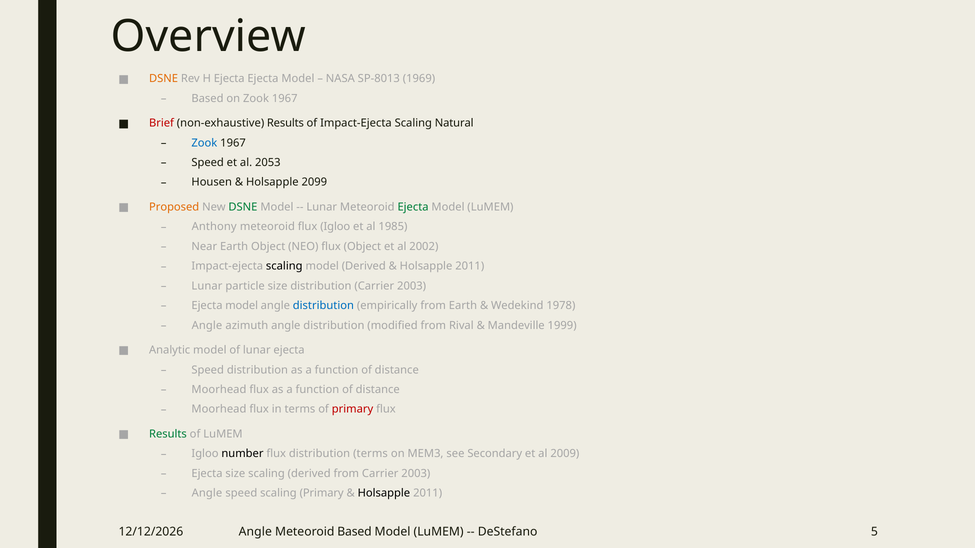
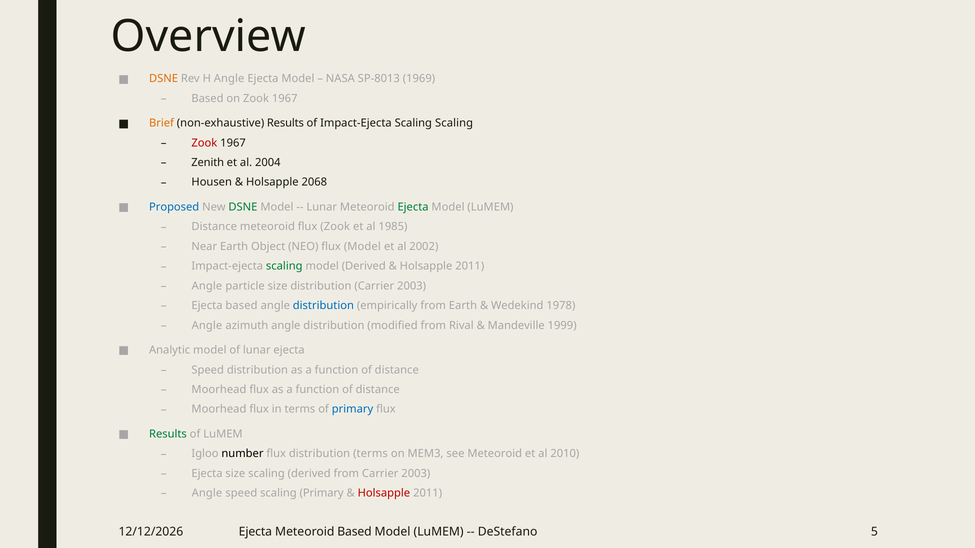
H Ejecta: Ejecta -> Angle (229, 79)
Brief colour: red -> orange (162, 123)
Scaling Natural: Natural -> Scaling (454, 123)
Zook colour: blue -> red (204, 143)
Speed: Speed -> Zenith (208, 163)
2053: 2053 -> 2004 (268, 163)
2099: 2099 -> 2068 (314, 182)
Proposed colour: orange -> blue (174, 207)
Anthony: Anthony -> Distance (214, 227)
flux Igloo: Igloo -> Zook (335, 227)
flux Object: Object -> Model (362, 247)
scaling colour: black -> green (284, 266)
Lunar: Lunar -> Angle (207, 286)
model: model -> based (242, 306)
primary colour: red -> blue (353, 410)
see Secondary: Secondary -> Meteoroid (495, 454)
2009: 2009 -> 2010 (565, 454)
Holsapple colour: black -> red (384, 494)
Angle: Angle -> Ejecta (255, 532)
